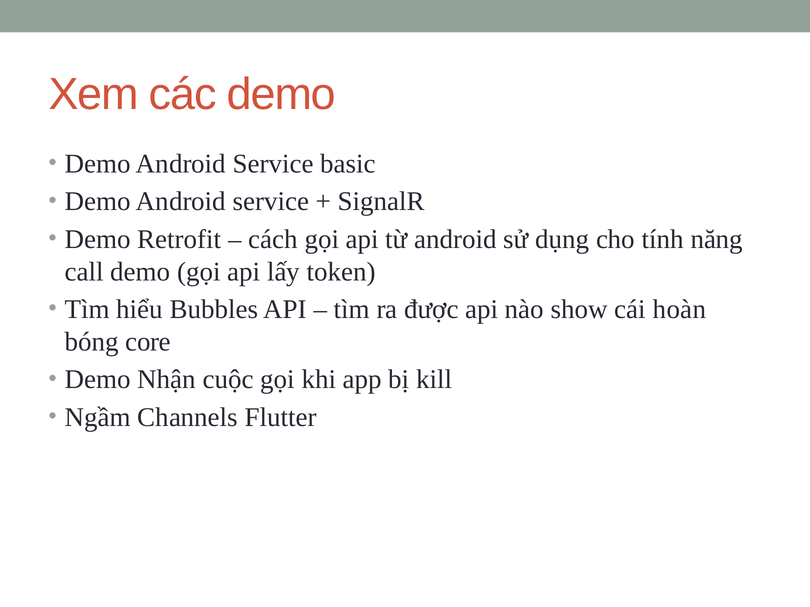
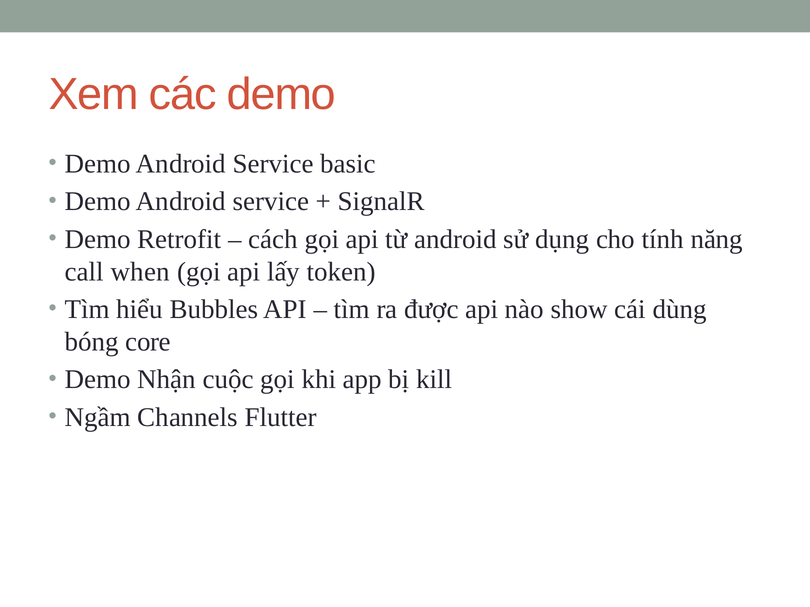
call demo: demo -> when (140, 272)
hoàn: hoàn -> dùng (680, 310)
